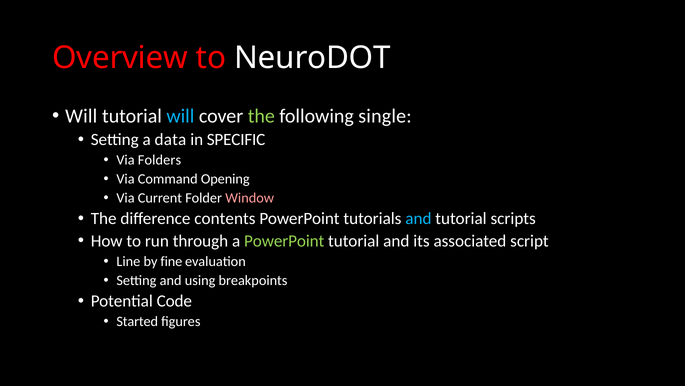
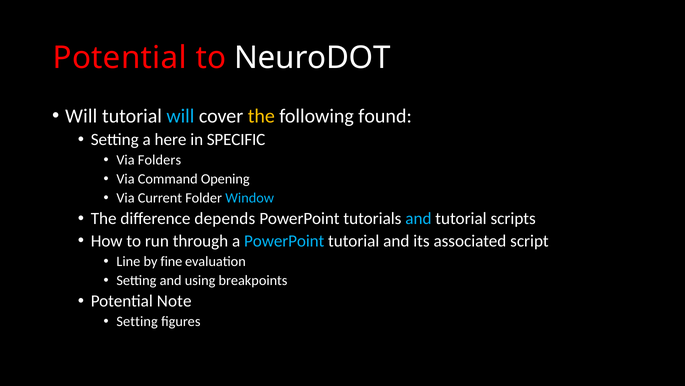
Overview: Overview -> Potential (120, 58)
the colour: light green -> yellow (261, 116)
single: single -> found (385, 116)
data: data -> here (171, 139)
Window colour: pink -> light blue (250, 198)
contents: contents -> depends (225, 218)
PowerPoint colour: light green -> light blue (284, 240)
Code: Code -> Note (174, 300)
Started: Started -> Setting (137, 321)
